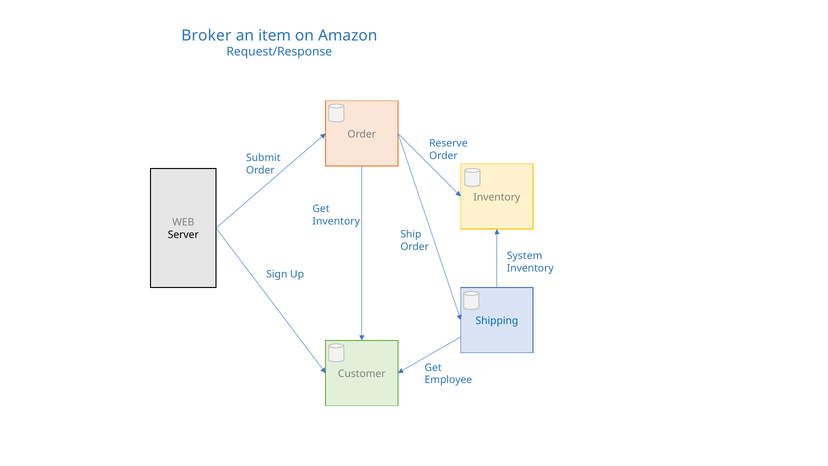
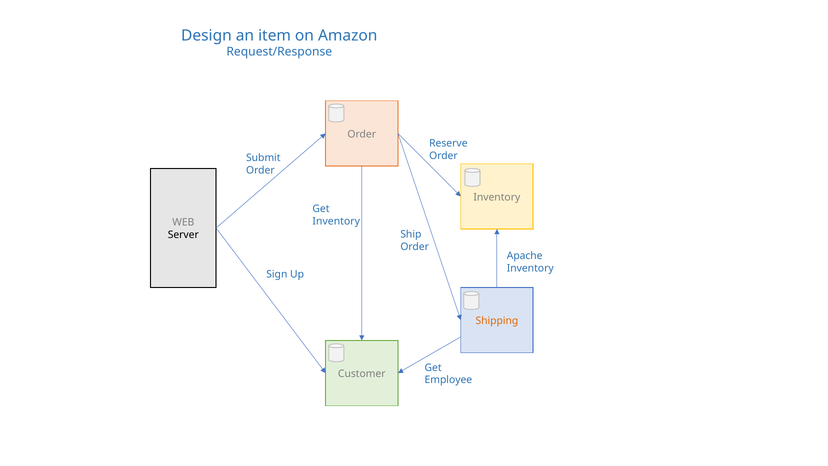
Broker: Broker -> Design (206, 36)
System: System -> Apache (525, 256)
Shipping colour: blue -> orange (497, 321)
